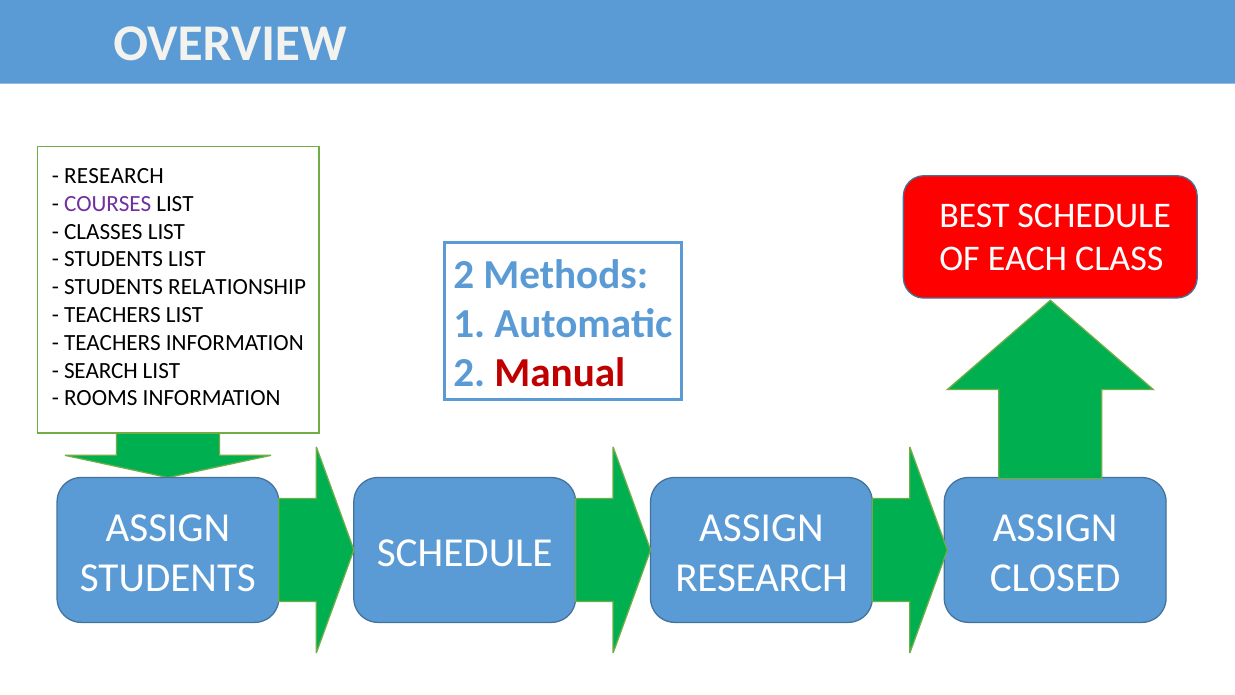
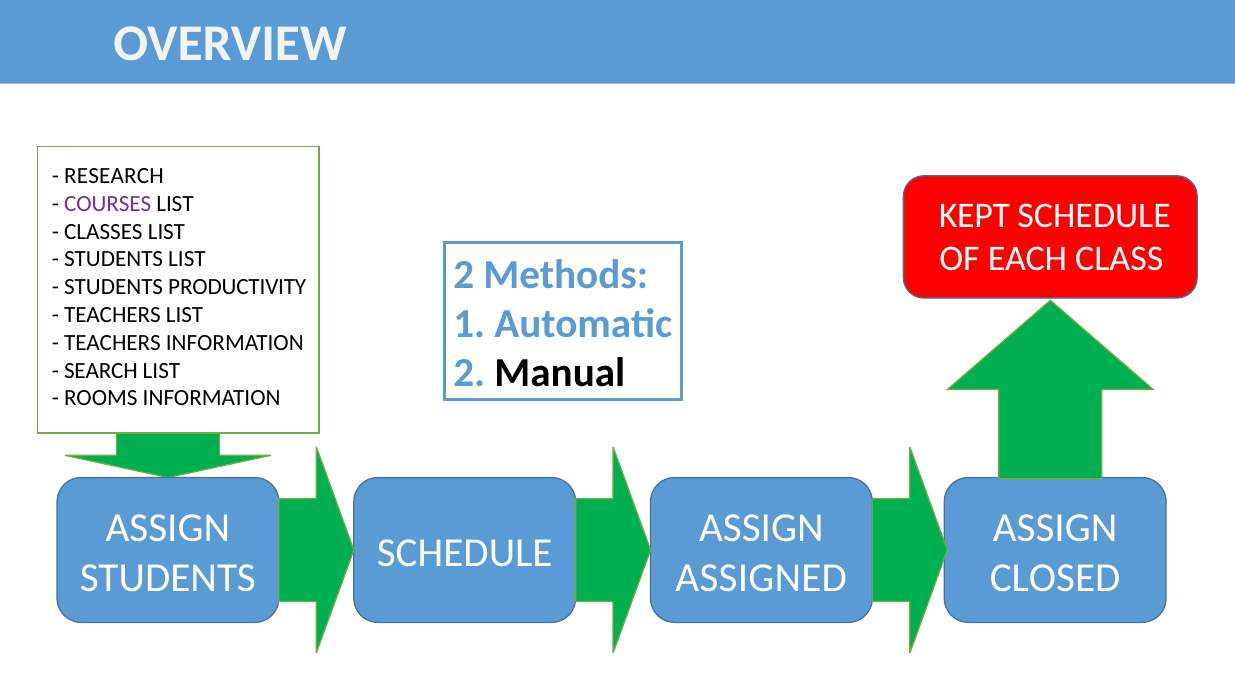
BEST: BEST -> KEPT (974, 215)
RELATIONSHIP: RELATIONSHIP -> PRODUCTIVITY (237, 287)
Manual colour: red -> black (560, 373)
RESEARCH: RESEARCH -> ASSIGNED (761, 577)
